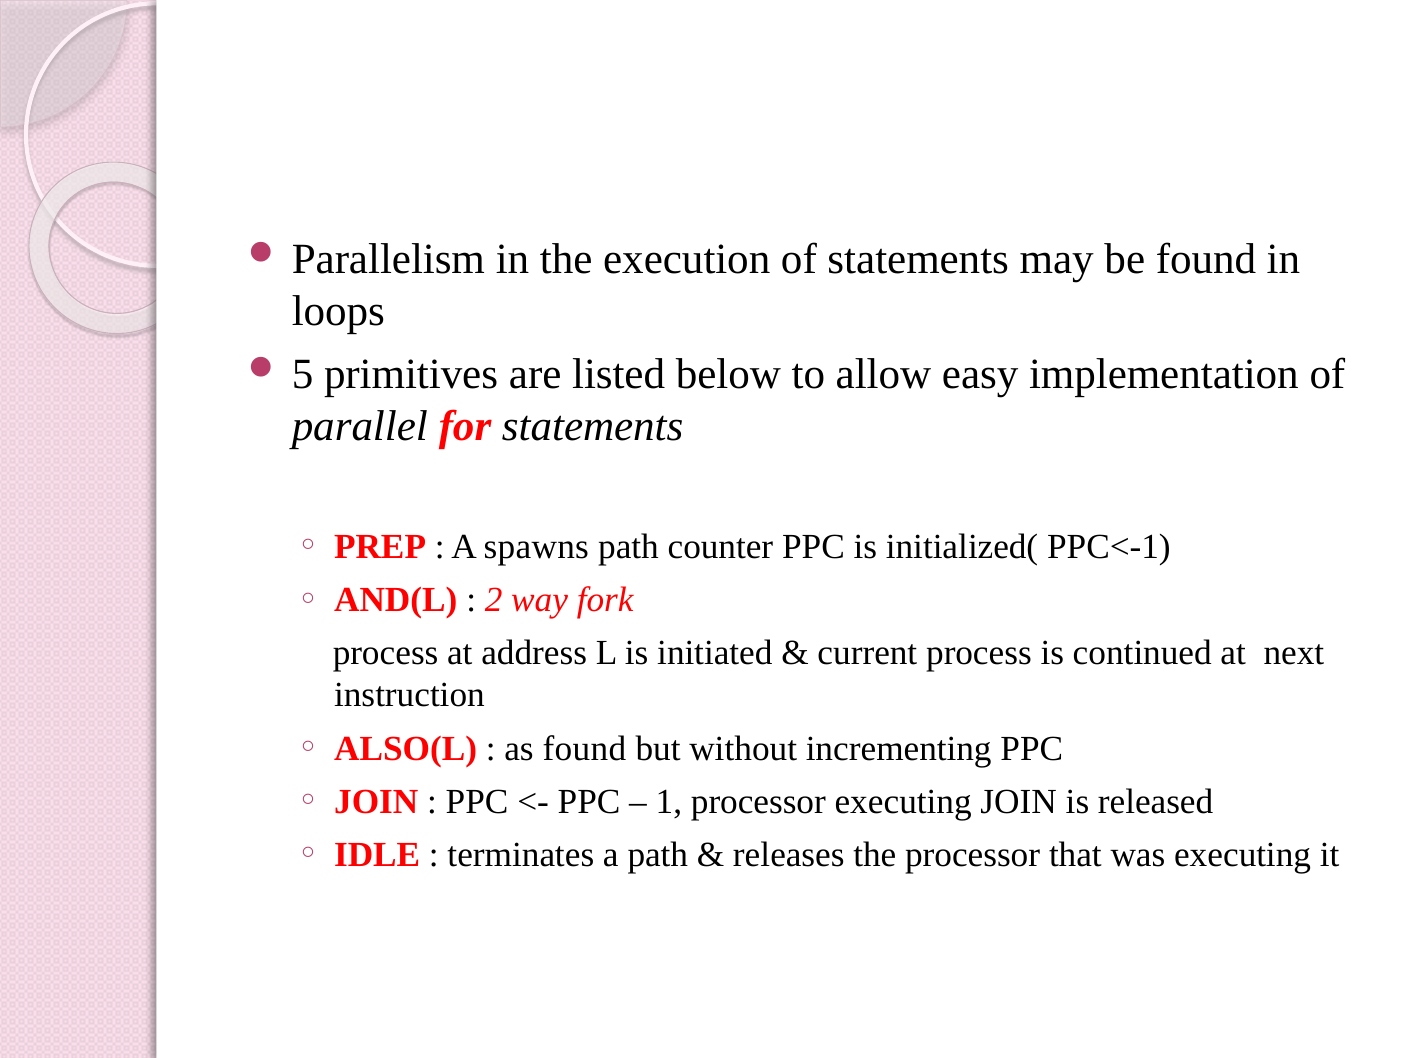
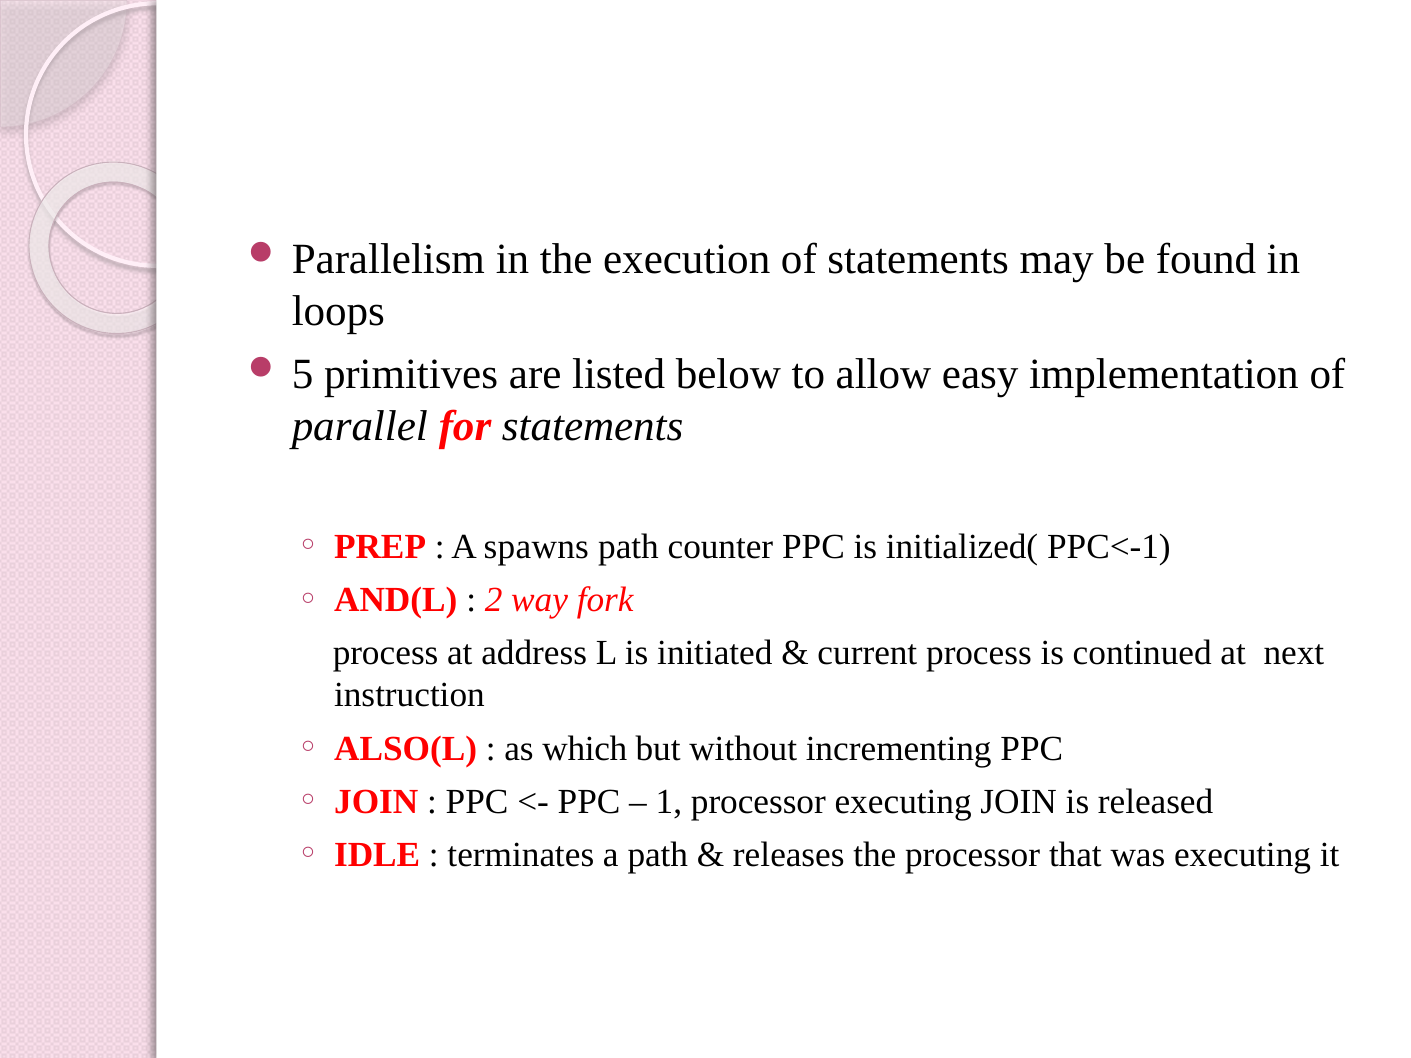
as found: found -> which (585, 749)
